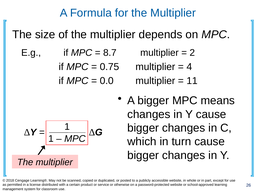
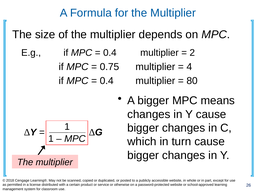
8.7: 8.7 -> 0.4 (110, 53)
0.0: 0.0 -> 0.4 (107, 81)
11: 11 -> 80 (192, 81)
